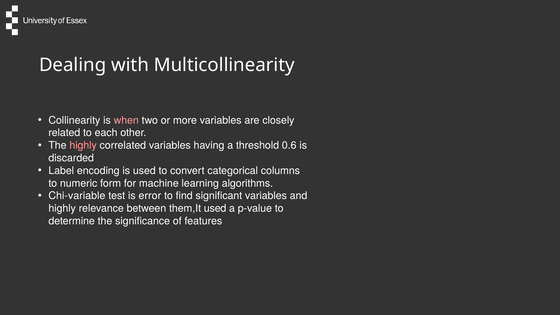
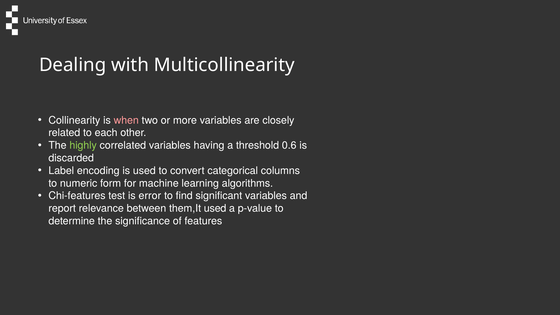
highly colour: pink -> light green (83, 145)
Chi-variable: Chi-variable -> Chi-features (77, 196)
highly: highly -> report (62, 208)
